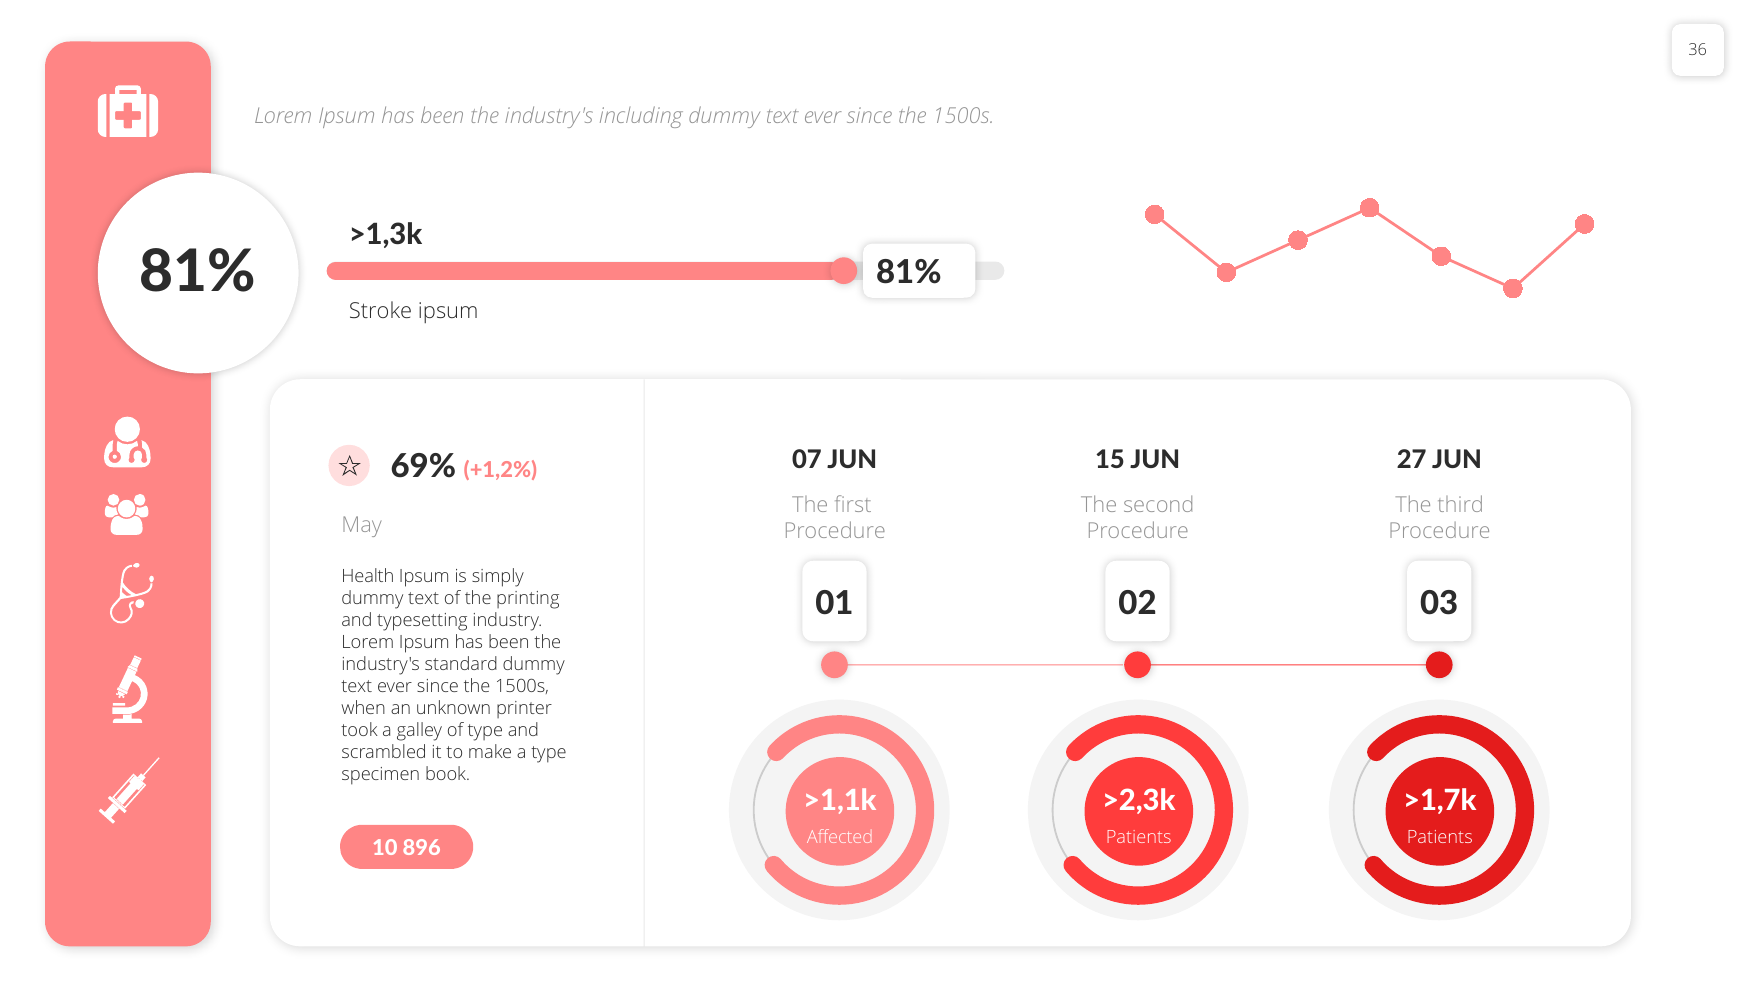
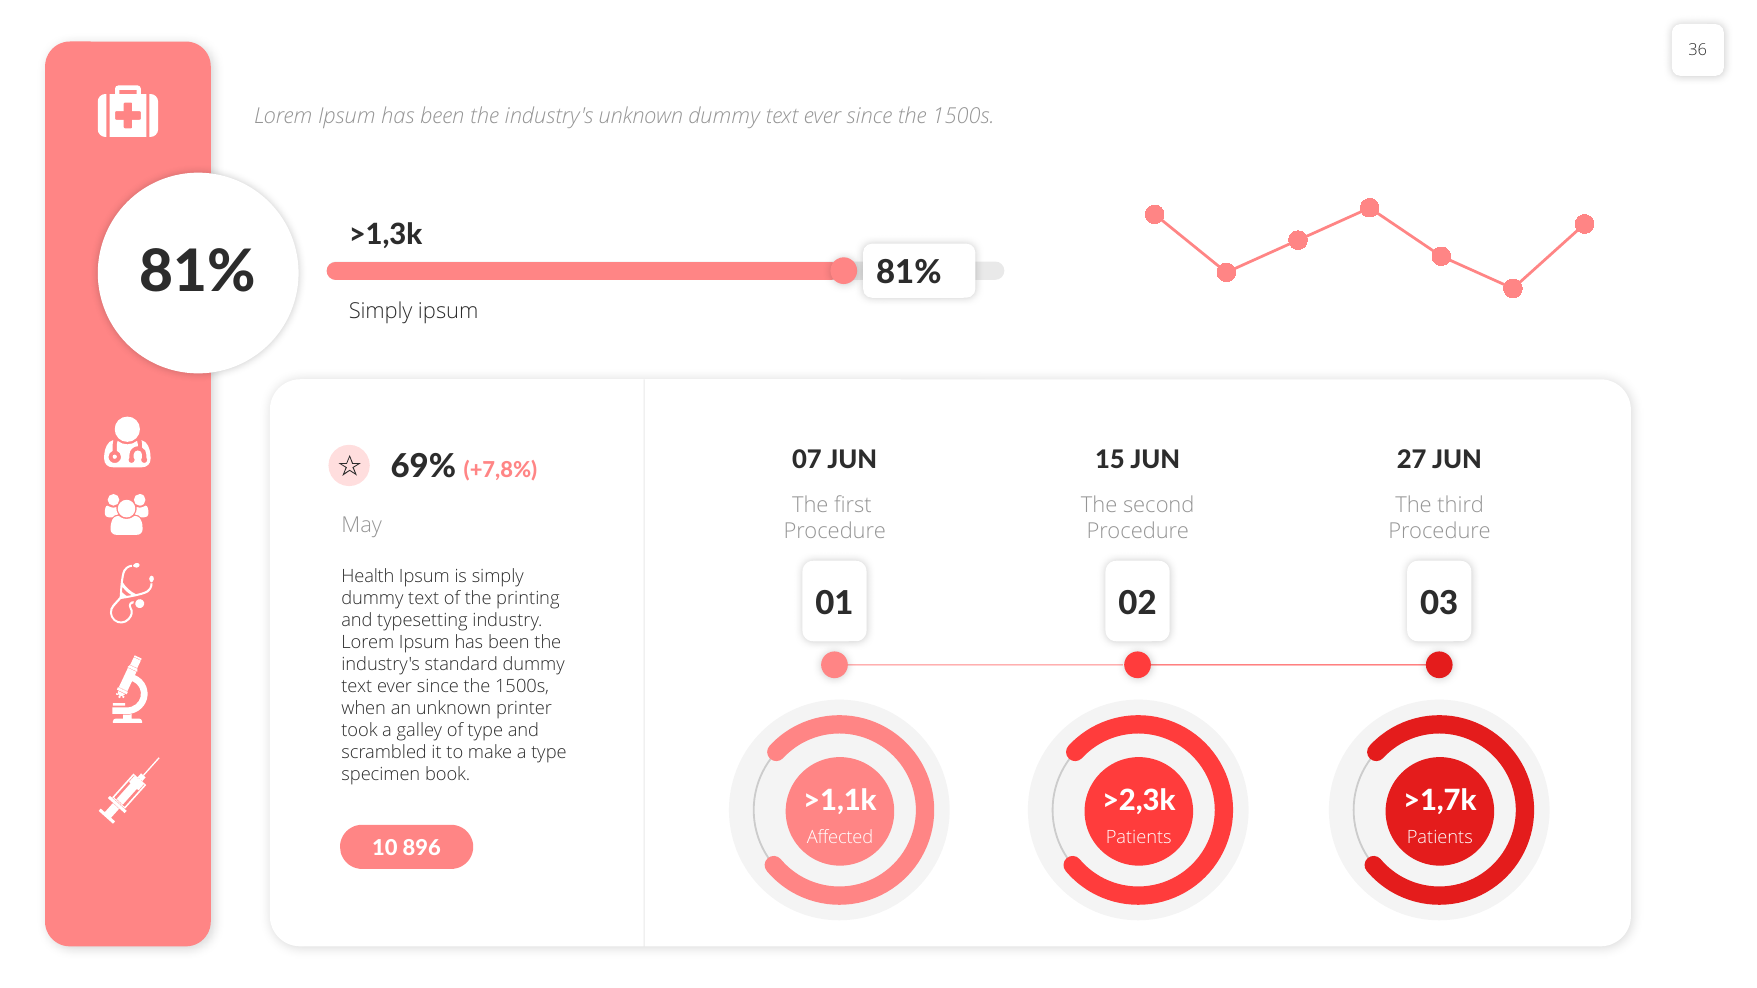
industry's including: including -> unknown (641, 117)
Stroke: Stroke -> Simply (381, 312)
+1,2%: +1,2% -> +7,8% (500, 470)
